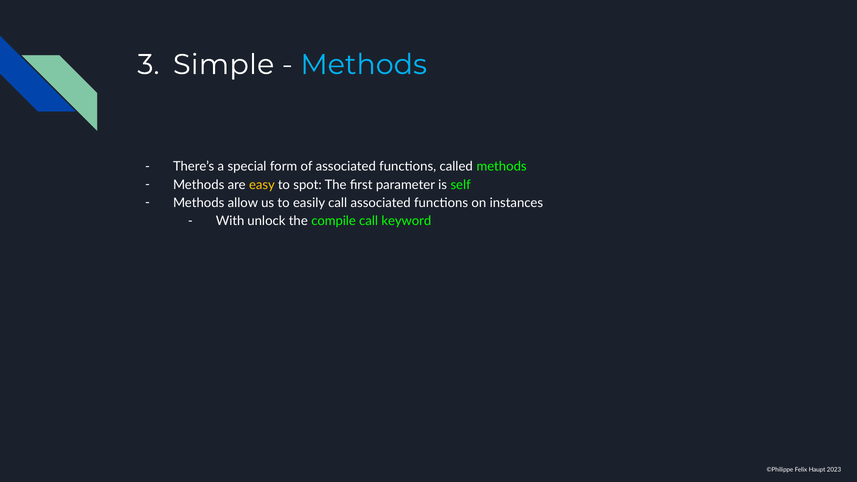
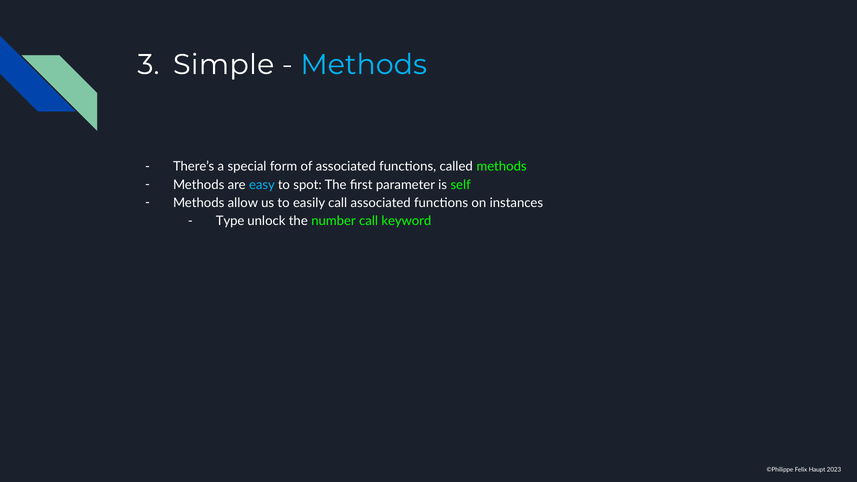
easy colour: yellow -> light blue (262, 185)
With: With -> Type (230, 221)
compile: compile -> number (334, 221)
